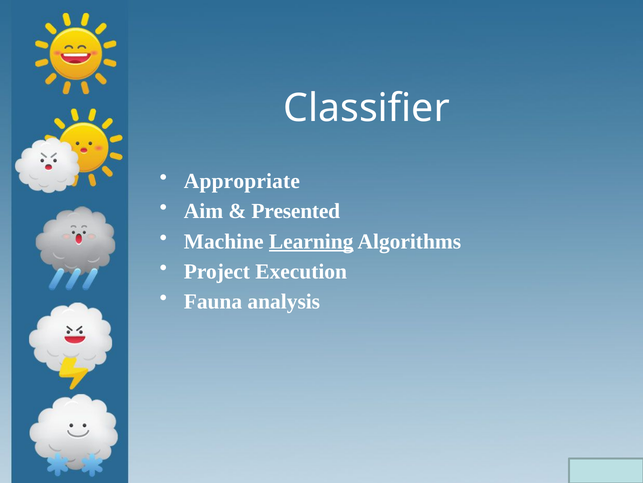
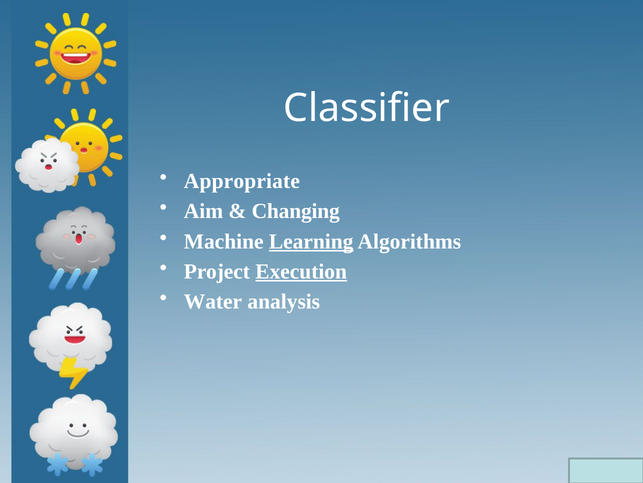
Presented: Presented -> Changing (296, 211)
Execution underline: none -> present (301, 271)
Fauna: Fauna -> Water (213, 301)
